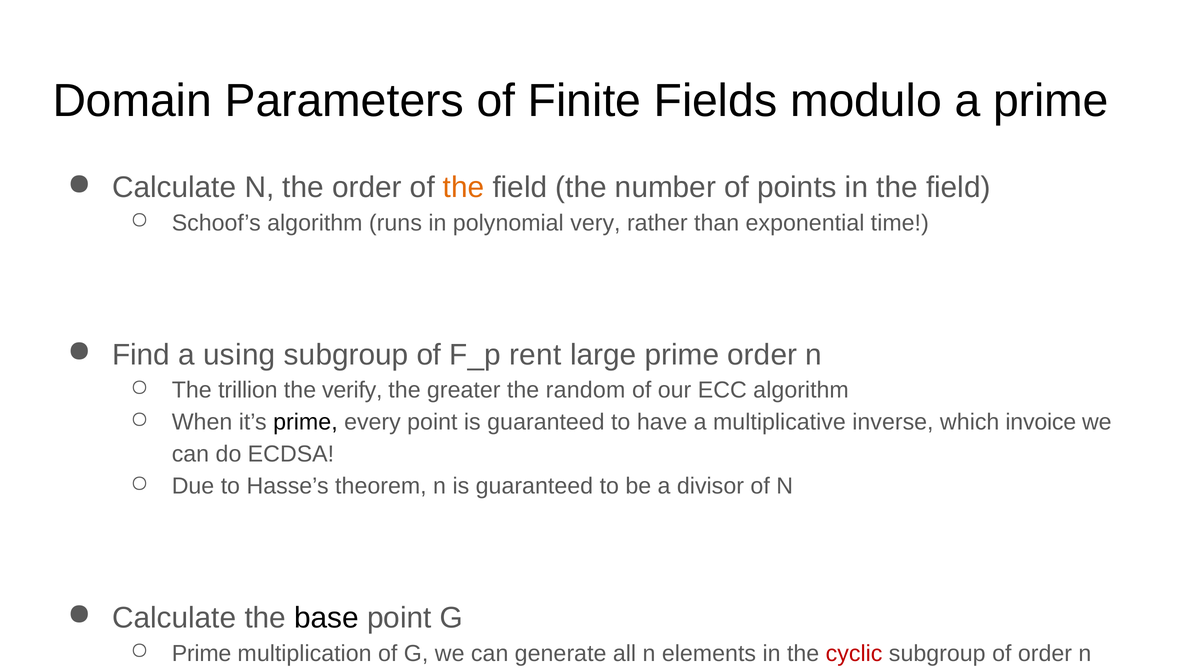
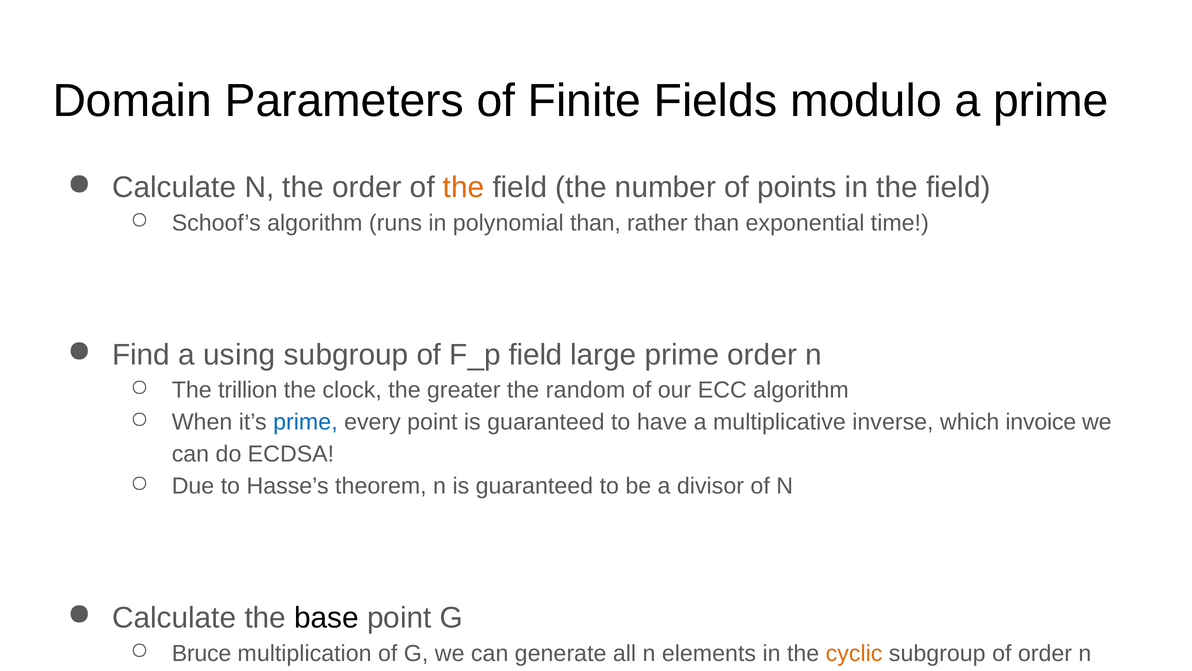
polynomial very: very -> than (596, 223)
F_p rent: rent -> field (536, 355)
verify: verify -> clock (352, 390)
prime colour: black -> blue (305, 422)
Prime: Prime -> Bruce (202, 653)
cyclic colour: red -> orange (854, 653)
